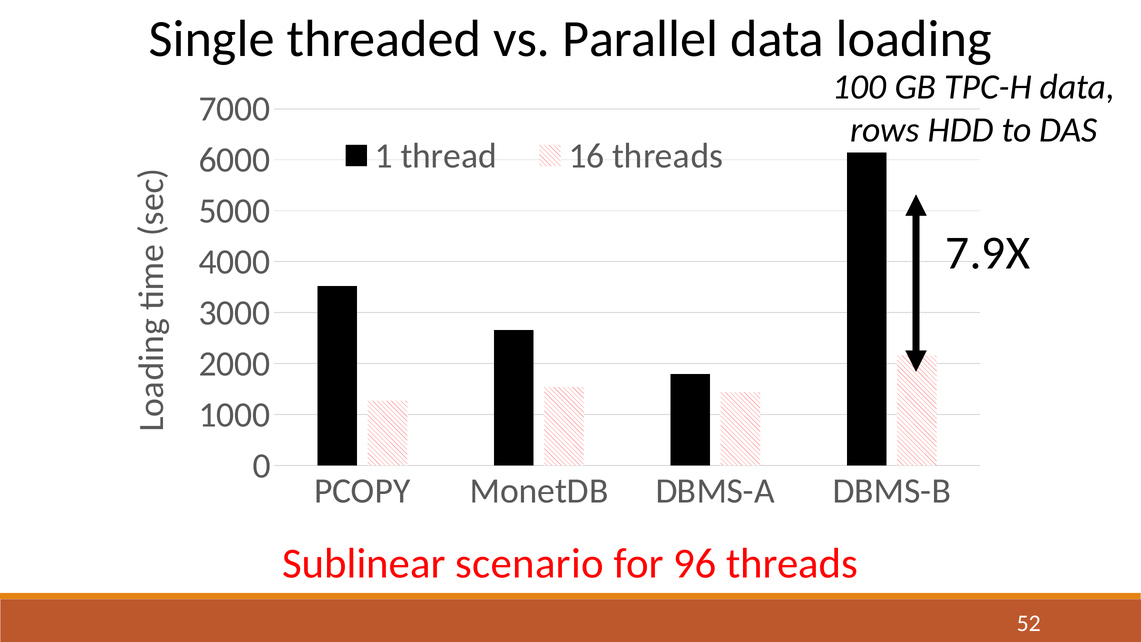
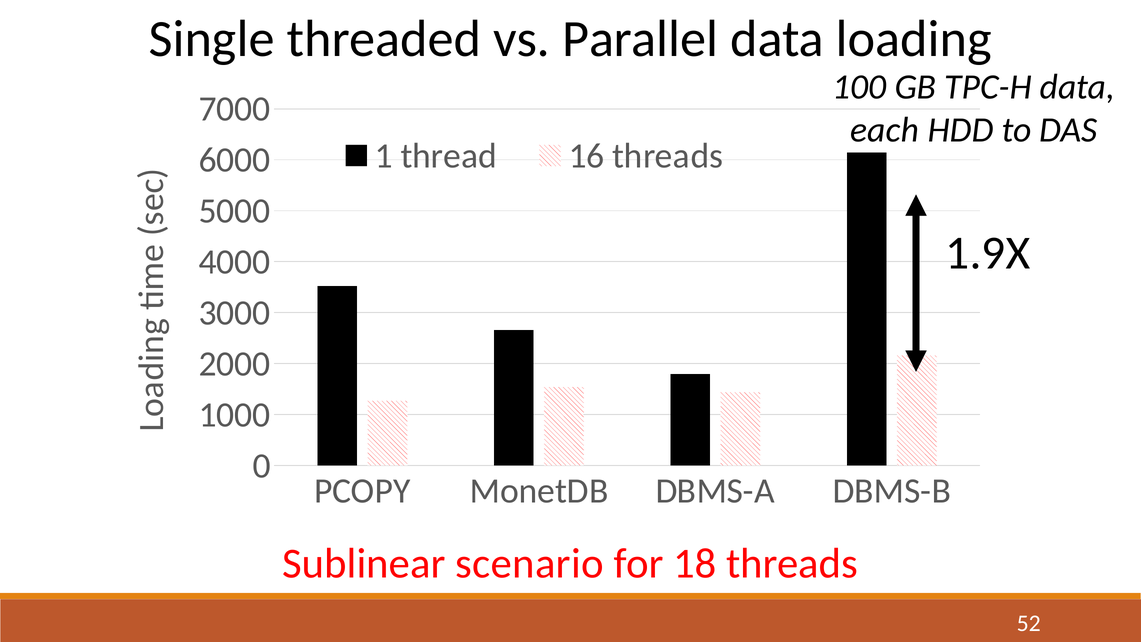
rows: rows -> each (885, 130)
7.9X: 7.9X -> 1.9X (988, 253)
96: 96 -> 18 (695, 563)
